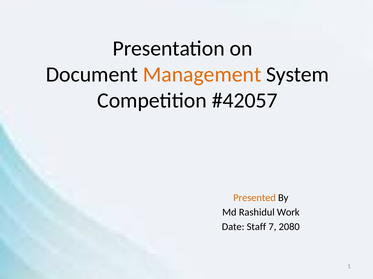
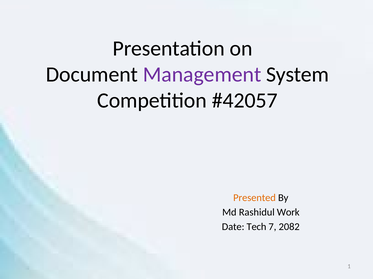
Management colour: orange -> purple (202, 75)
Staff: Staff -> Tech (256, 227)
2080: 2080 -> 2082 (289, 227)
